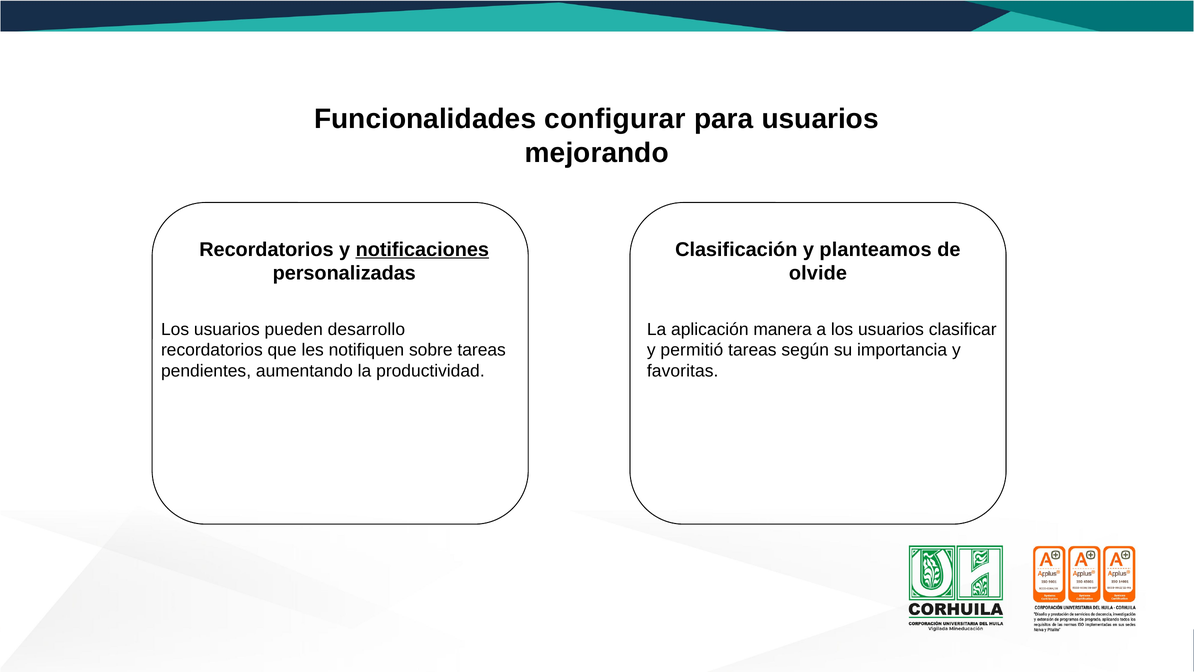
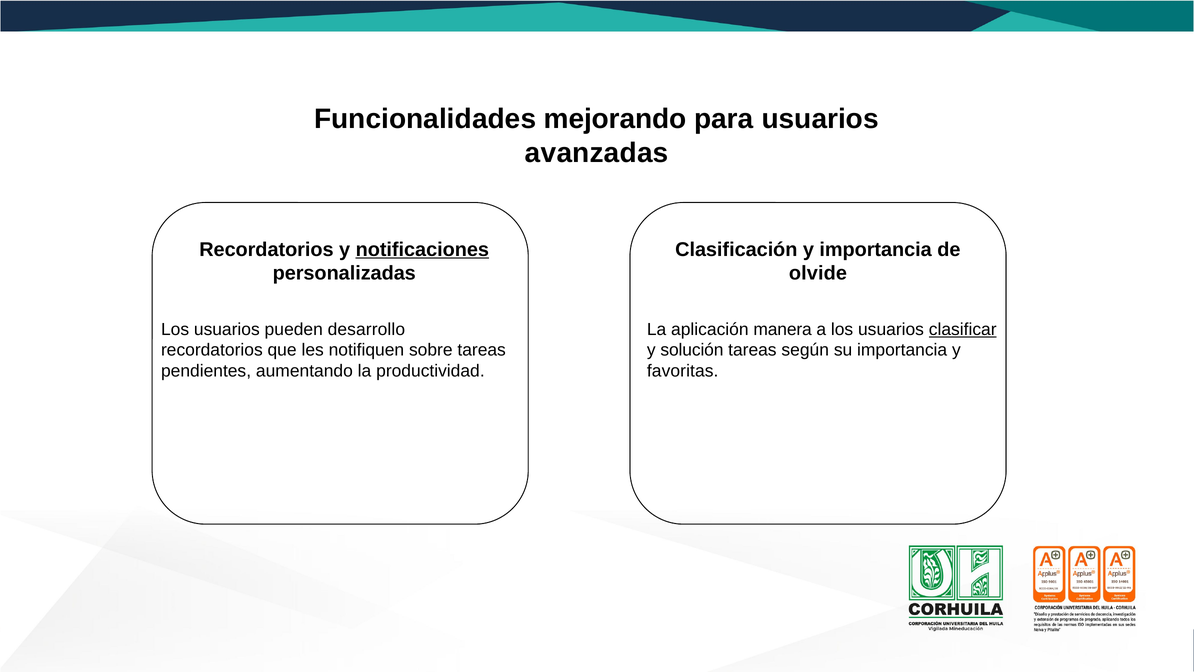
configurar: configurar -> mejorando (615, 119)
mejorando: mejorando -> avanzadas (597, 153)
y planteamos: planteamos -> importancia (876, 249)
clasificar underline: none -> present (963, 329)
permitió: permitió -> solución (692, 350)
